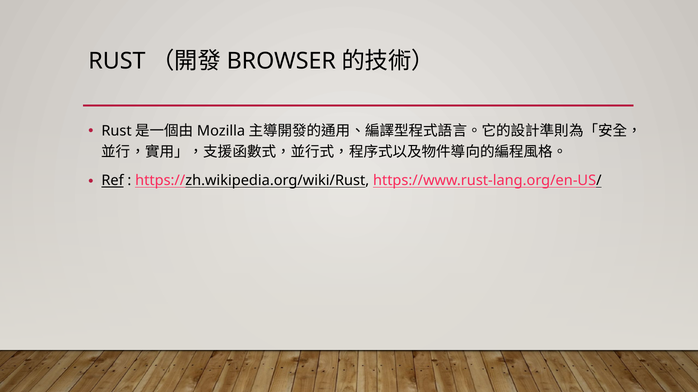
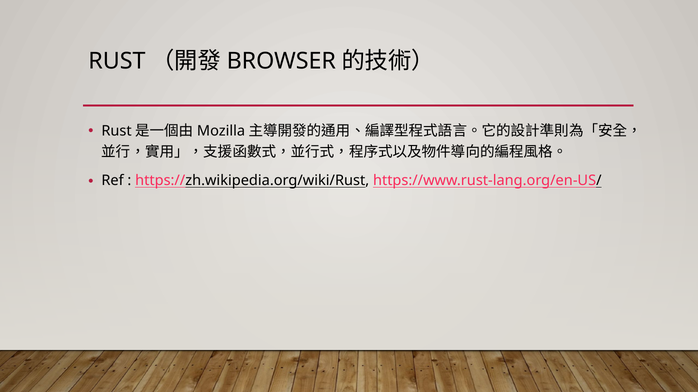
Ref underline: present -> none (113, 181)
